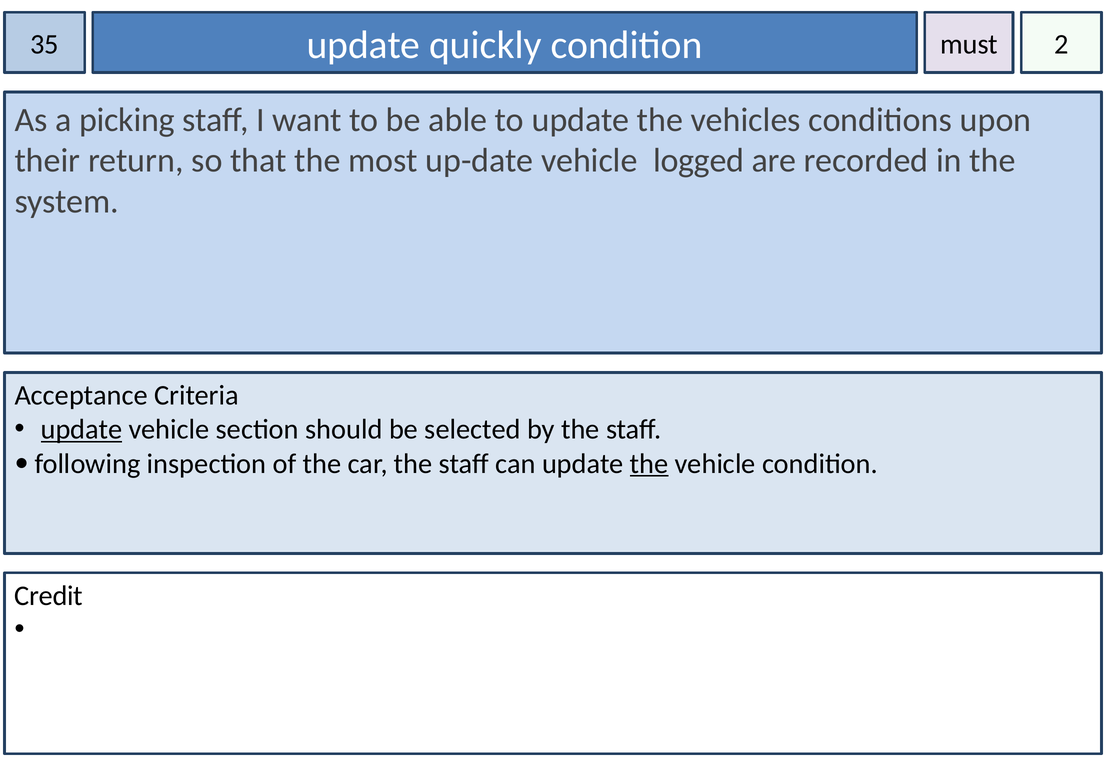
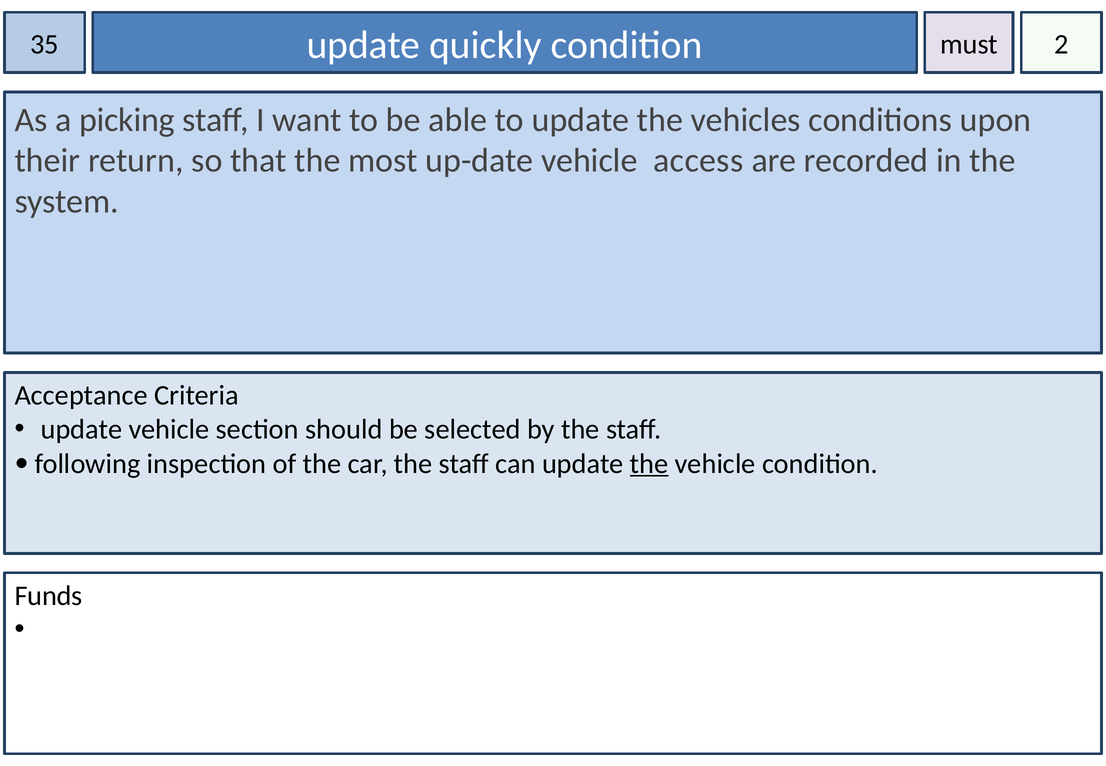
logged: logged -> access (698, 161)
update underline: present -> none (82, 429)
Credit: Credit -> Funds (49, 596)
